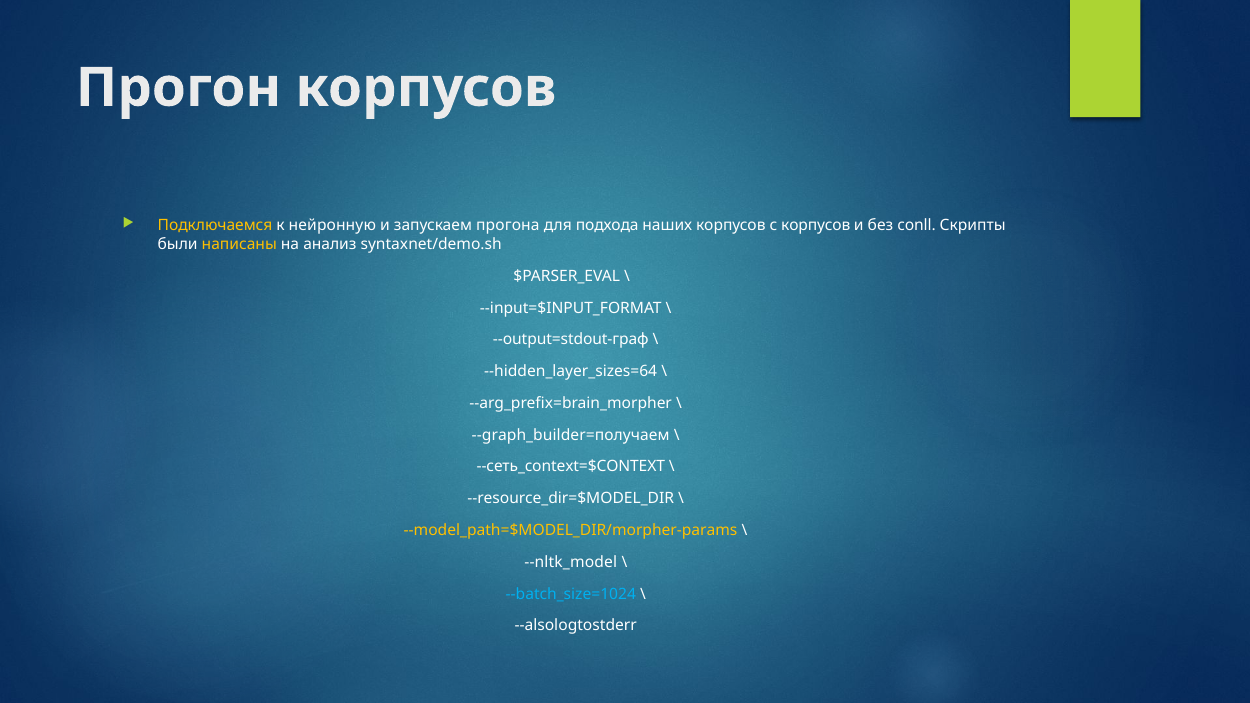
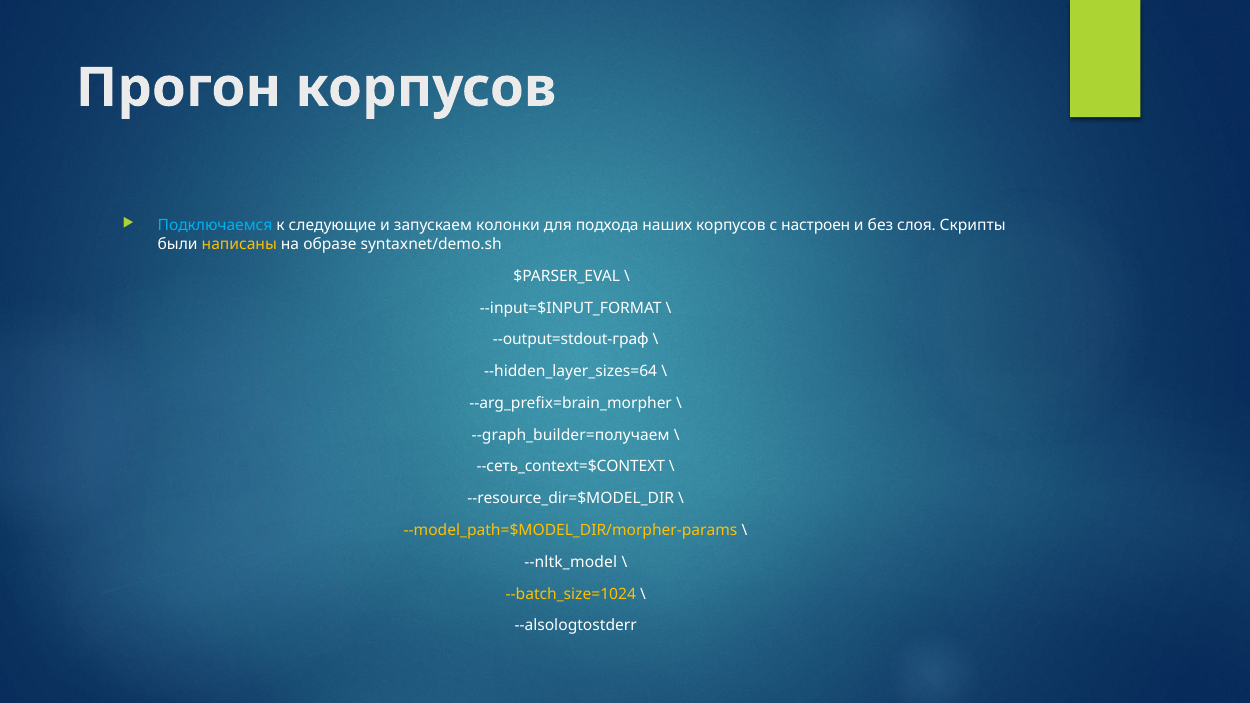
Подключаемся colour: yellow -> light blue (215, 226)
нейронную: нейронную -> следующие (332, 226)
прогона: прогона -> колонки (508, 226)
с корпусов: корпусов -> настроен (816, 226)
conll: conll -> слоя (917, 226)
анализ: анализ -> образе (330, 244)
--batch_size=1024 colour: light blue -> yellow (571, 594)
